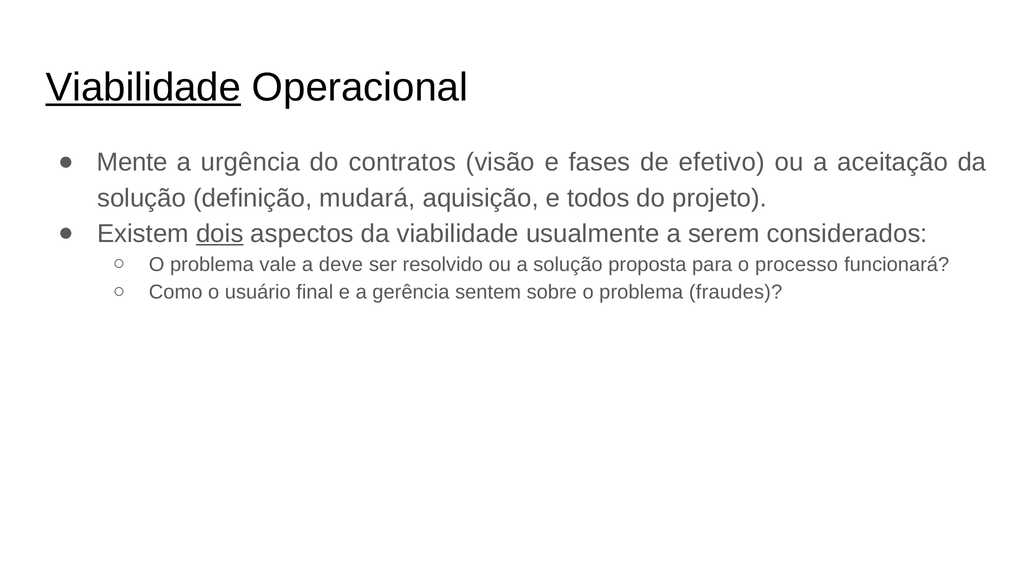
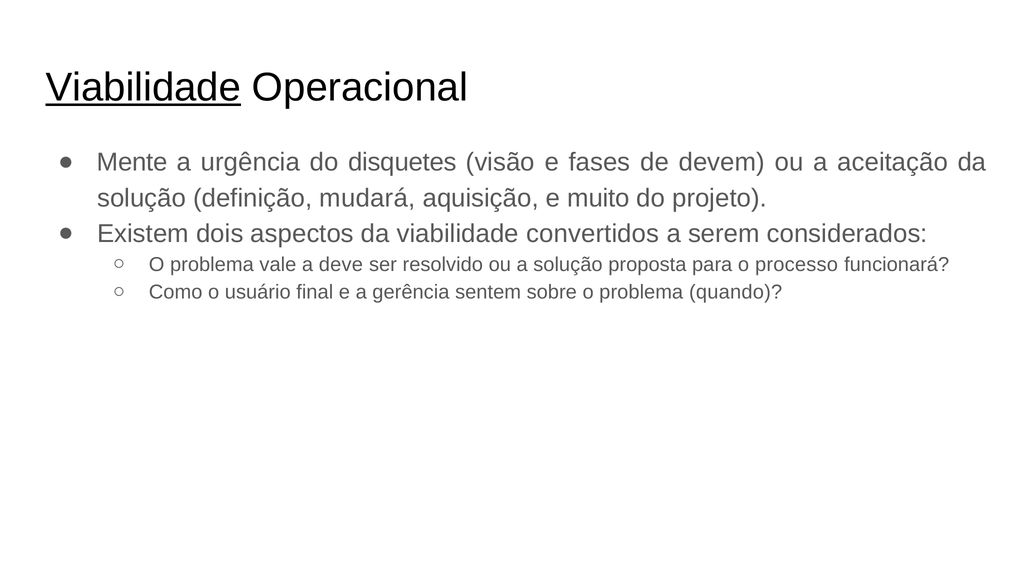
contratos: contratos -> disquetes (402, 162)
efetivo: efetivo -> devem (722, 162)
todos: todos -> muito (598, 198)
dois underline: present -> none (220, 234)
usualmente: usualmente -> convertidos (593, 234)
fraudes: fraudes -> quando (736, 292)
